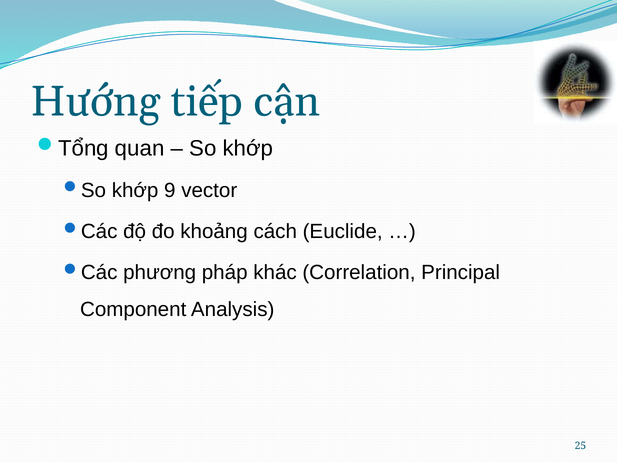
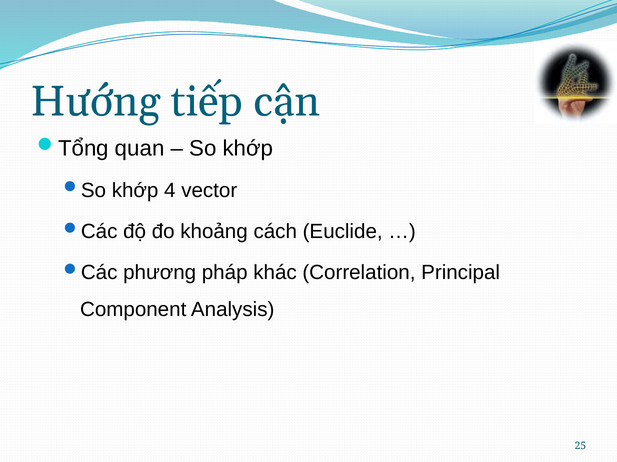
9: 9 -> 4 (170, 191)
